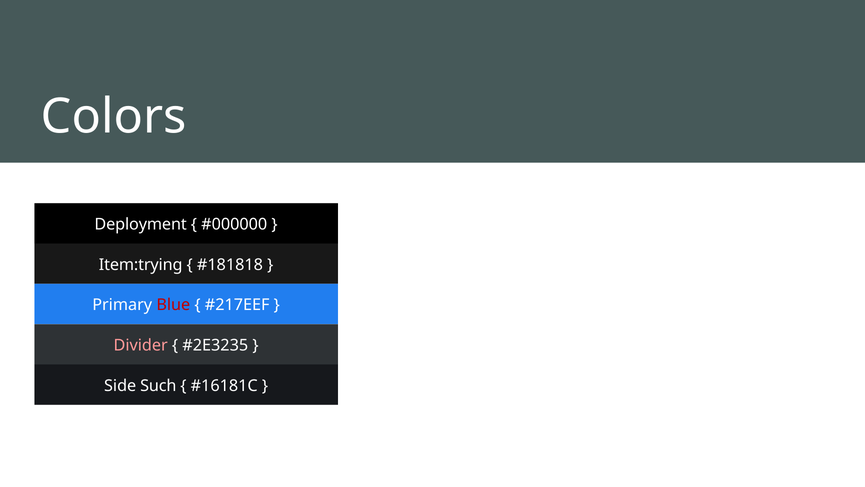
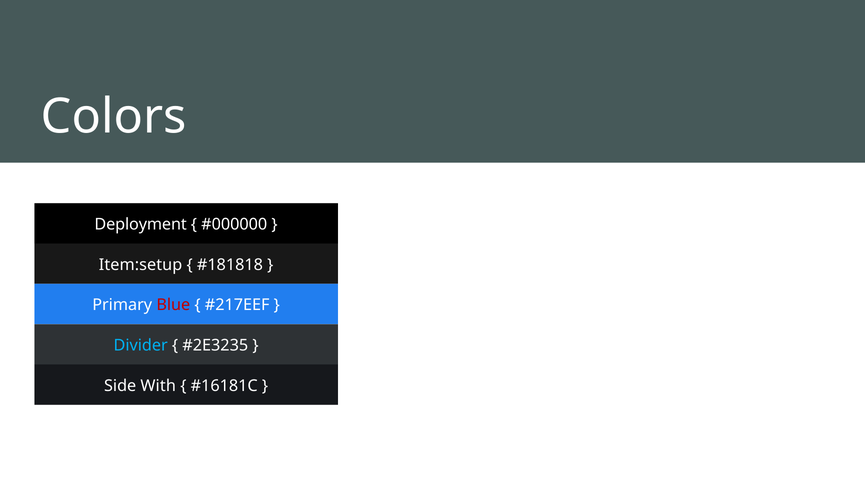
Item:trying: Item:trying -> Item:setup (141, 265)
Divider colour: pink -> light blue (141, 345)
Such: Such -> With (158, 385)
